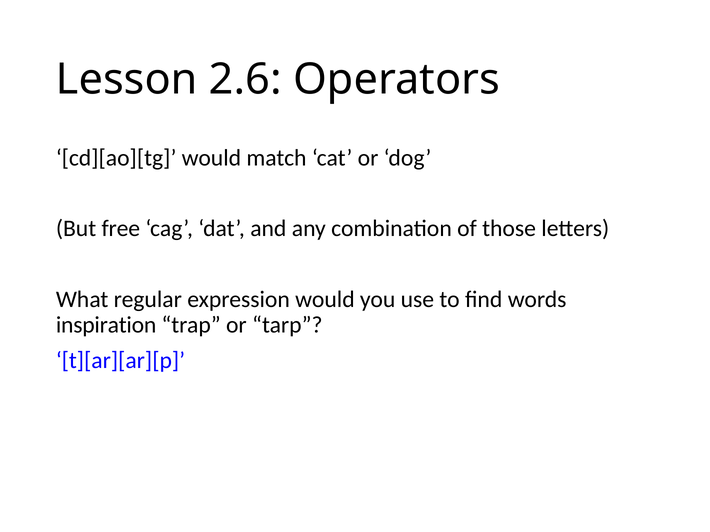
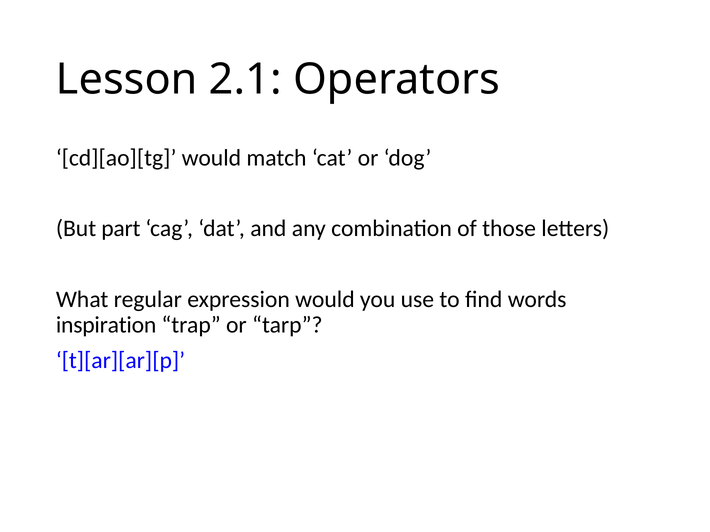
2.6: 2.6 -> 2.1 (245, 80)
free: free -> part (121, 229)
